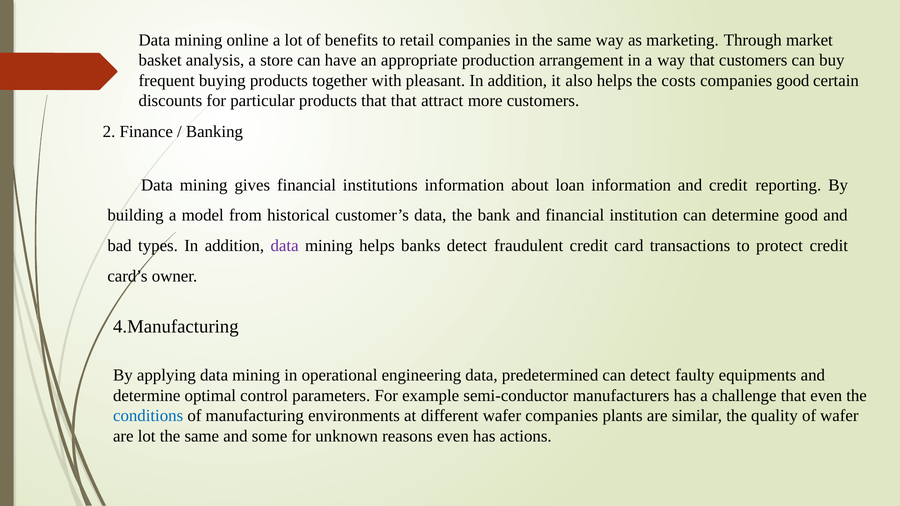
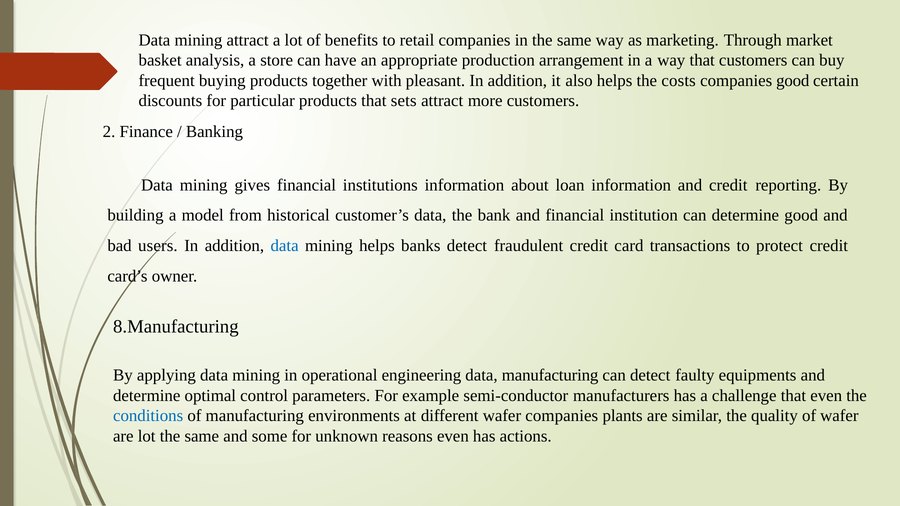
mining online: online -> attract (248, 40)
that that: that -> sets (404, 101)
types: types -> users (158, 246)
data colour: purple -> blue (285, 246)
4.Manufacturing: 4.Manufacturing -> 8.Manufacturing (176, 327)
data predetermined: predetermined -> manufacturing (550, 375)
